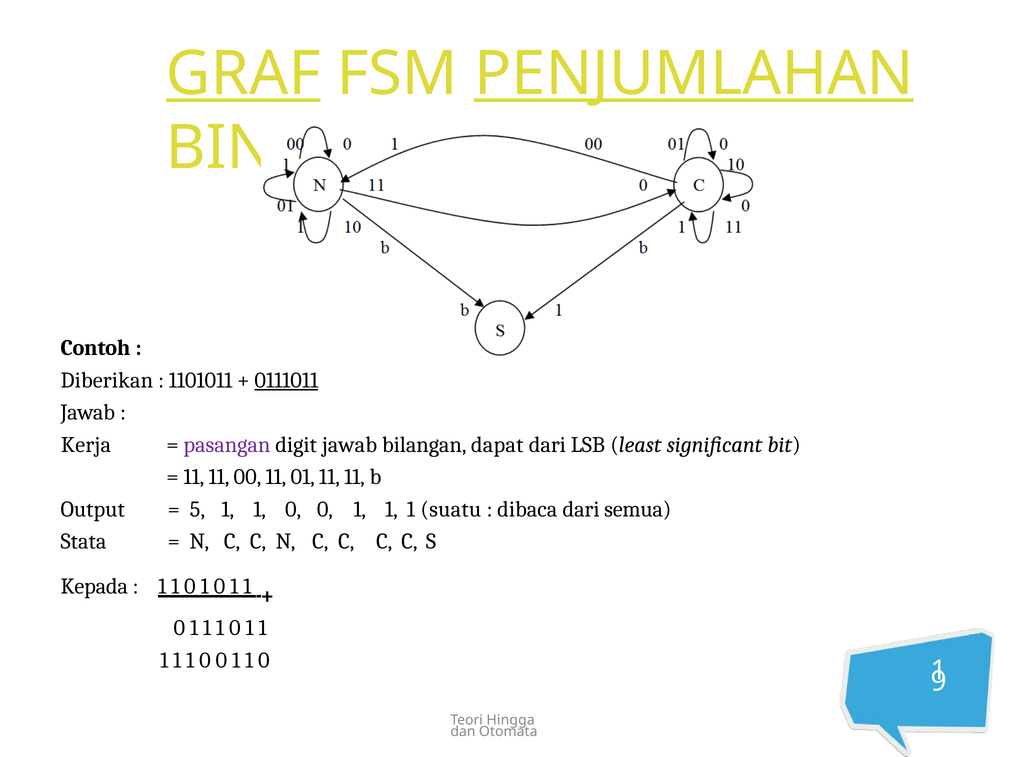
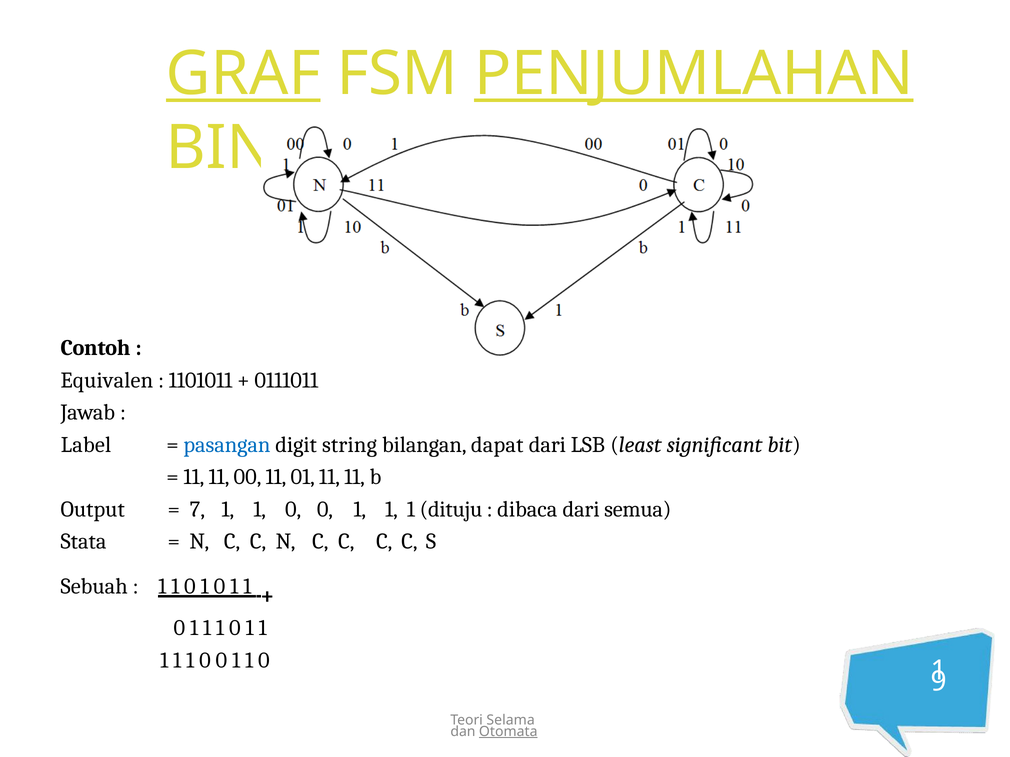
Diberikan: Diberikan -> Equivalen (107, 380)
0111011 underline: present -> none (286, 380)
Kerja: Kerja -> Label (86, 445)
pasangan colour: purple -> blue (227, 445)
digit jawab: jawab -> string (349, 445)
5: 5 -> 7 (197, 510)
suatu: suatu -> dituju (451, 510)
Kepada: Kepada -> Sebuah (94, 587)
Hingga: Hingga -> Selama (511, 721)
Otomata underline: none -> present (508, 732)
